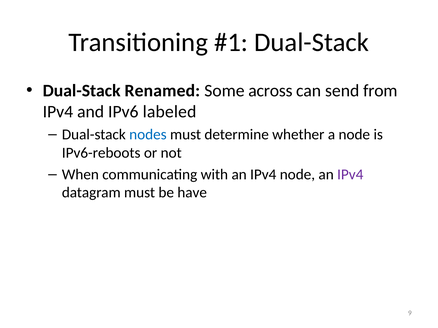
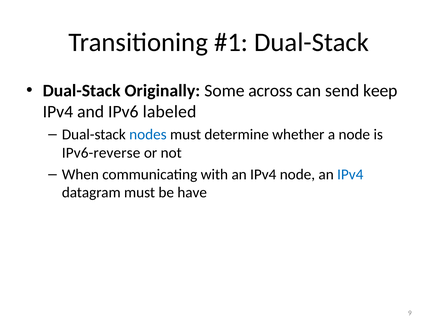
Renamed: Renamed -> Originally (162, 91)
from: from -> keep (380, 91)
IPv6-reboots: IPv6-reboots -> IPv6-reverse (101, 153)
IPv4 colour: purple -> blue (350, 175)
